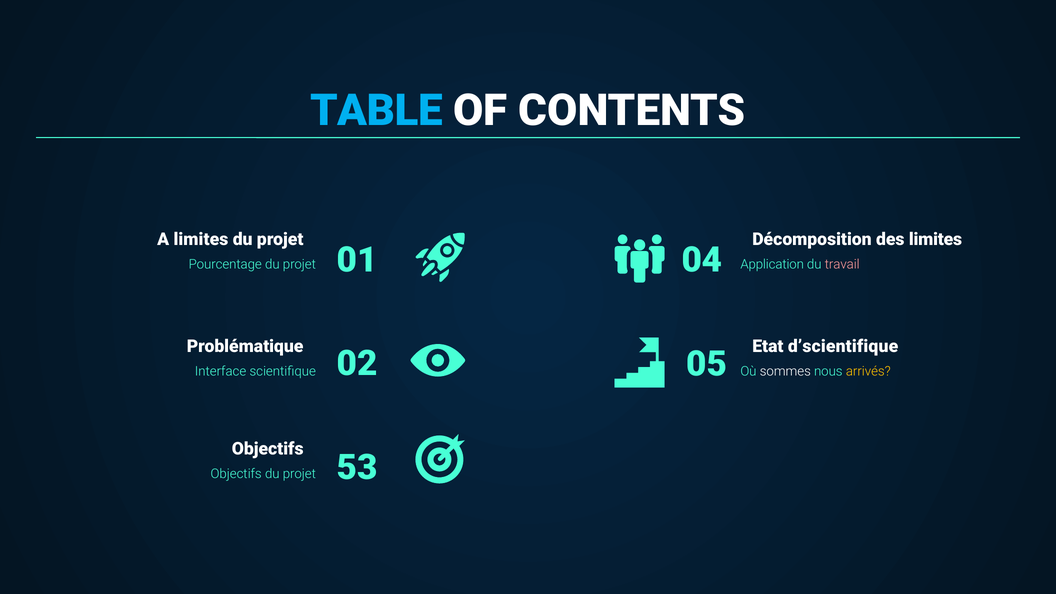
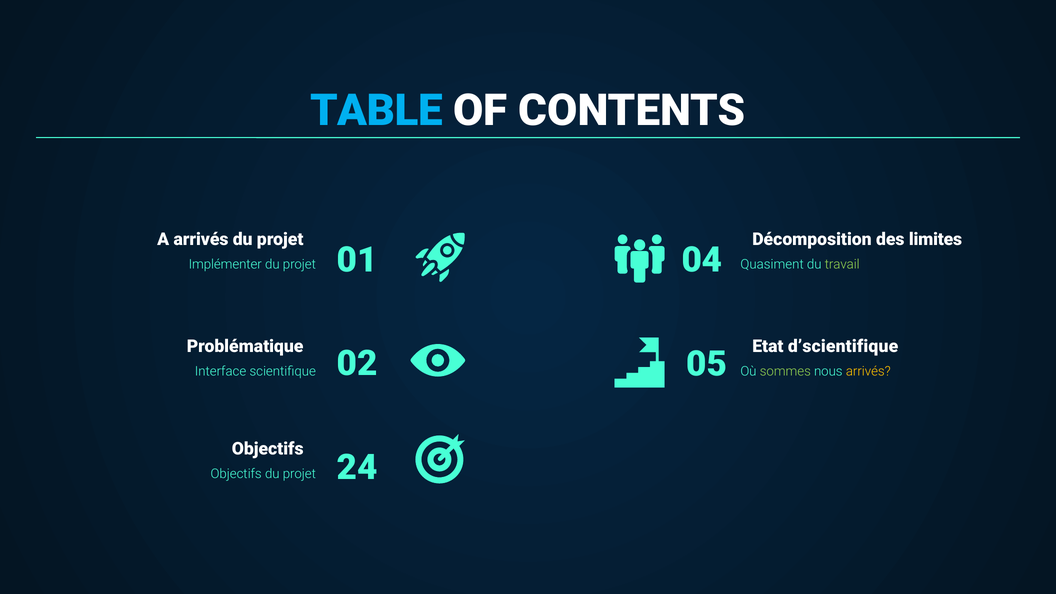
A limites: limites -> arrivés (201, 240)
Pourcentage: Pourcentage -> Implémenter (225, 264)
Application: Application -> Quasiment (772, 264)
travail colour: pink -> light green (842, 264)
sommes colour: white -> light green (785, 371)
53: 53 -> 24 (357, 467)
